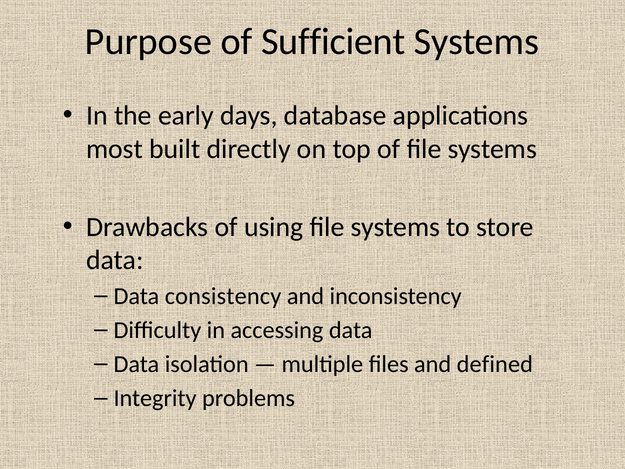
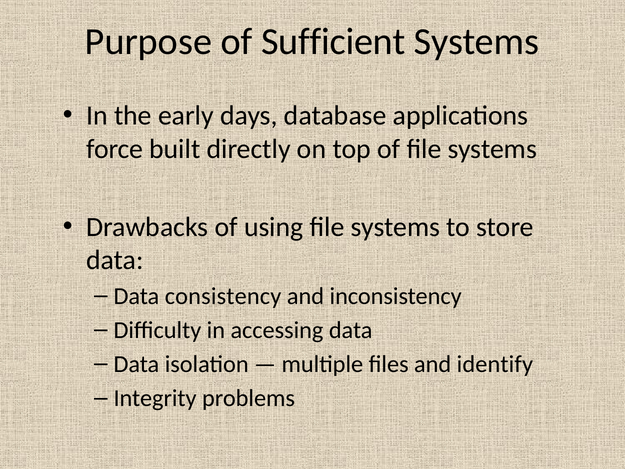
most: most -> force (115, 149)
defined: defined -> identify (495, 364)
